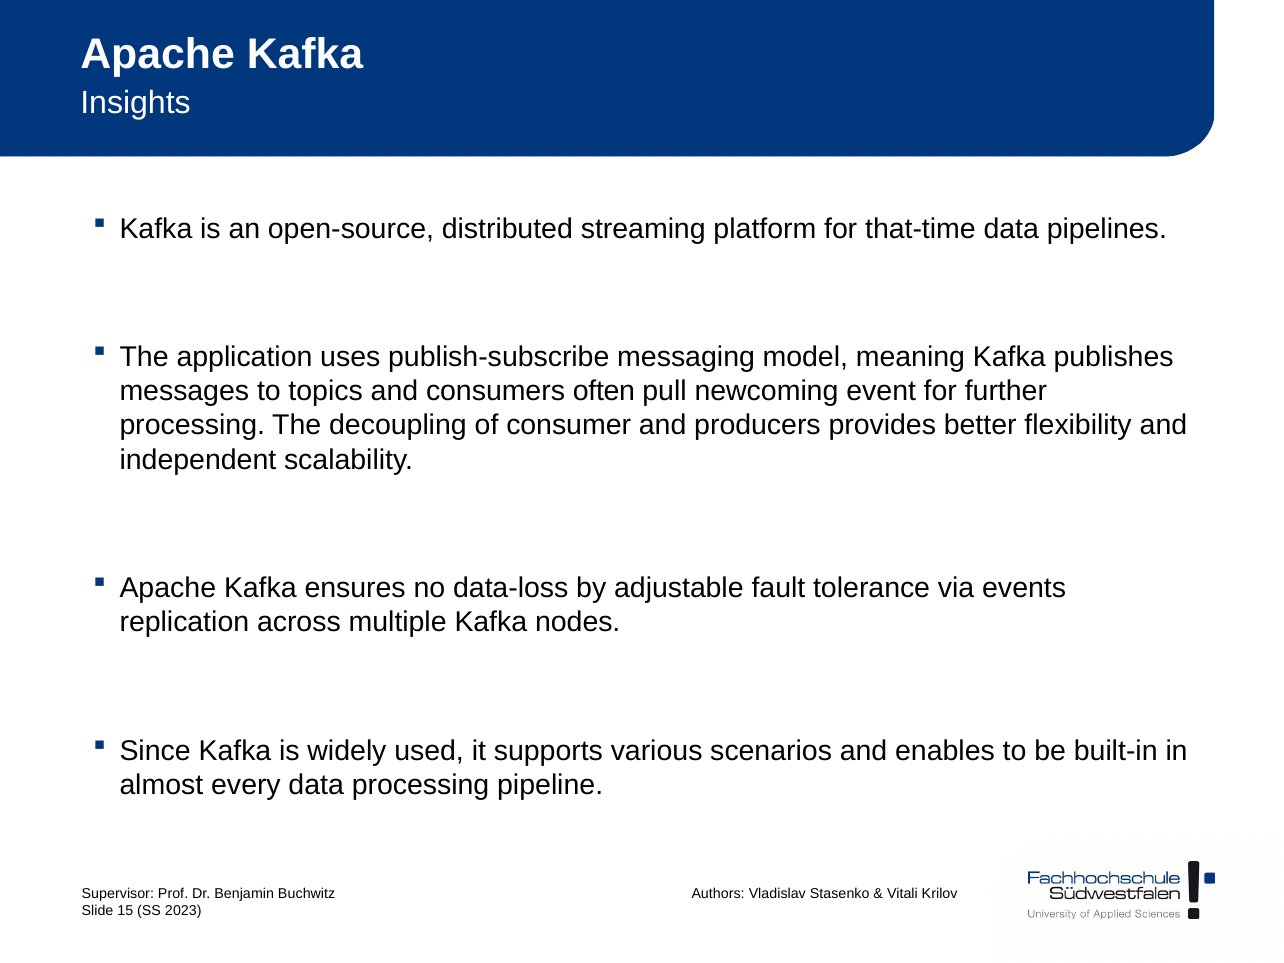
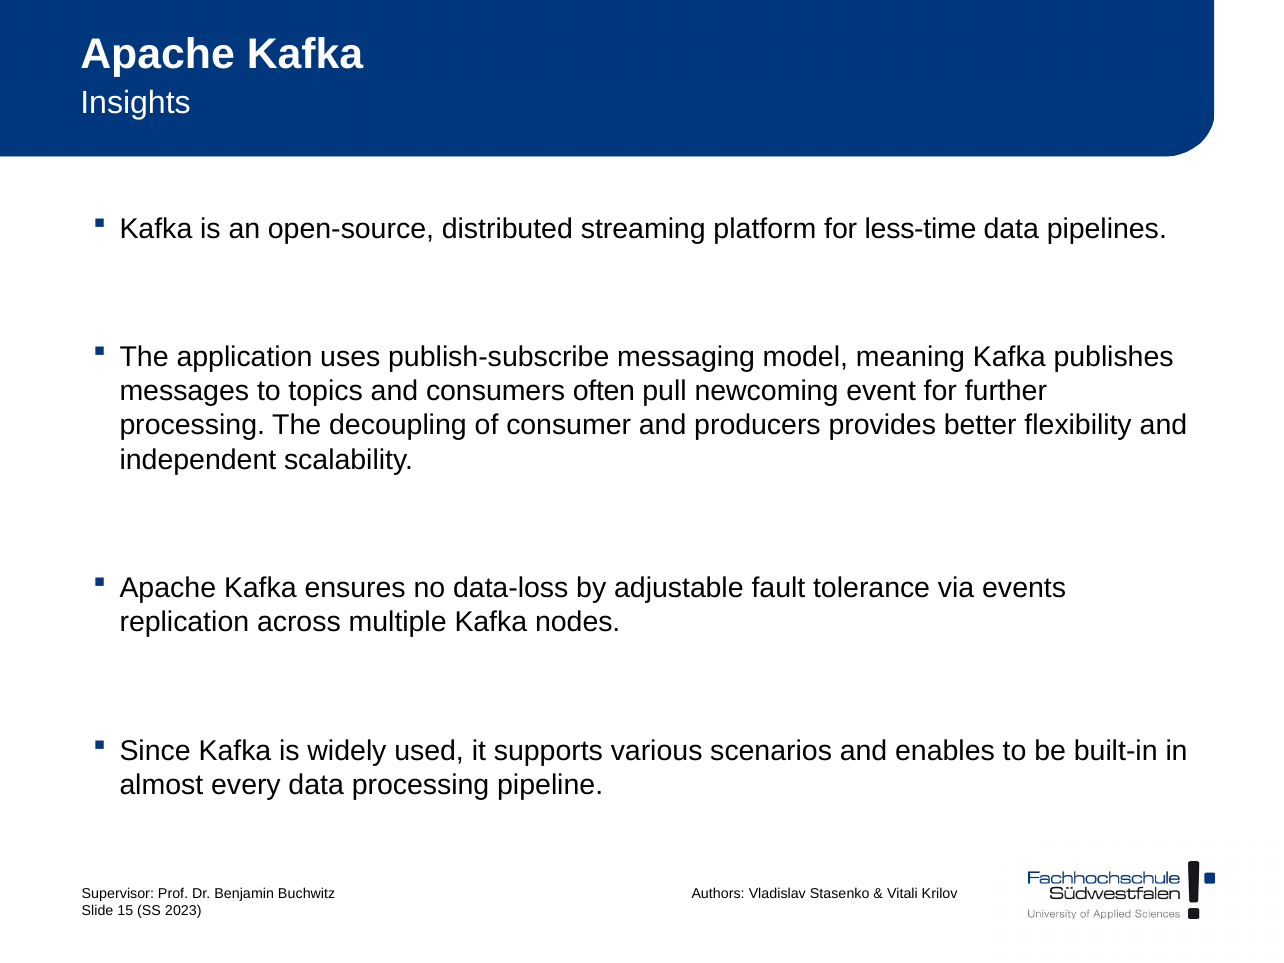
that-time: that-time -> less-time (921, 229)
